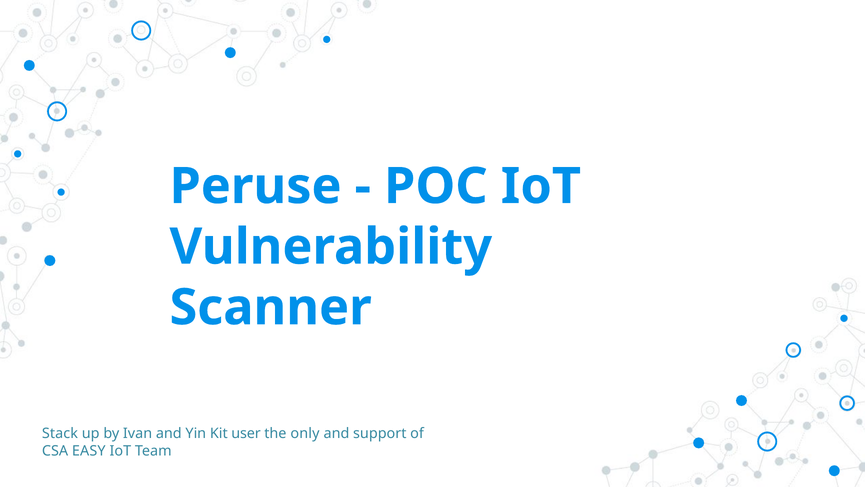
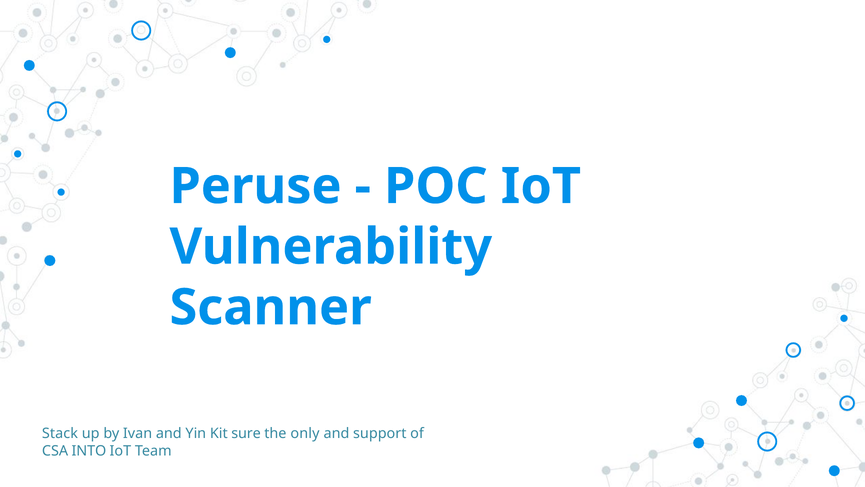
user: user -> sure (246, 433)
EASY: EASY -> INTO (89, 450)
